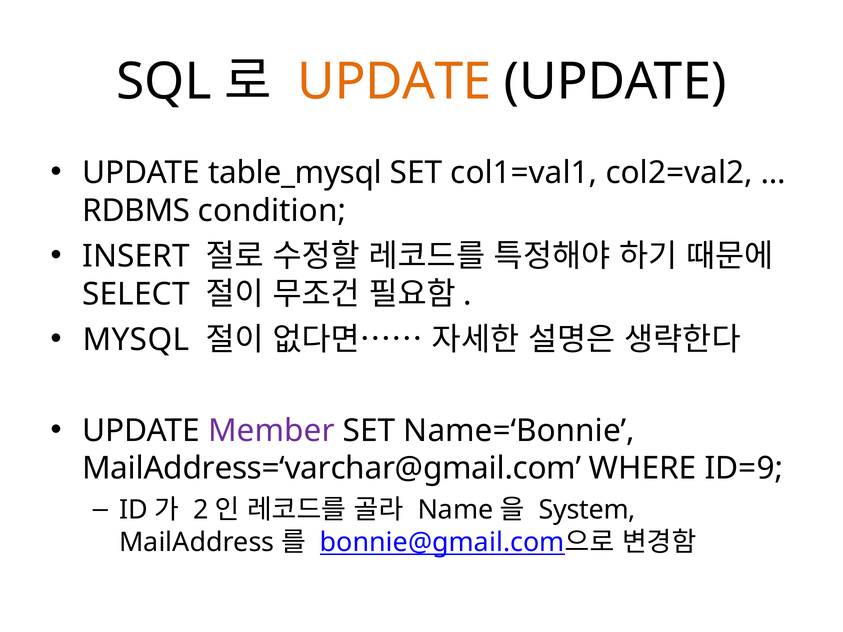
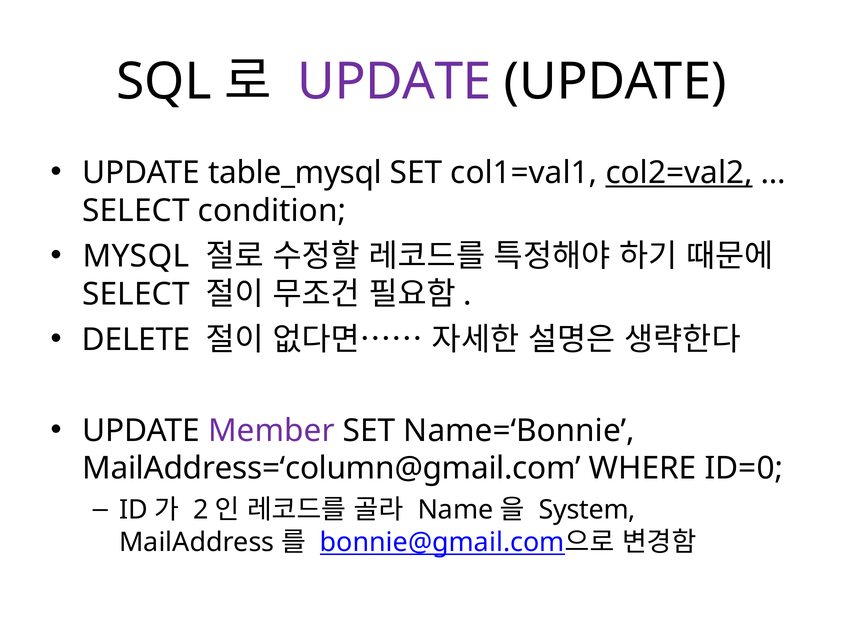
UPDATE colour: orange -> purple (394, 82)
col2=val2 underline: none -> present (679, 173)
RDBMS: RDBMS -> SELECT (136, 211)
INSERT: INSERT -> MYSQL (136, 256)
MYSQL: MYSQL -> DELETE (136, 340)
MailAddress=‘varchar@gmail.com: MailAddress=‘varchar@gmail.com -> MailAddress=‘column@gmail.com (332, 469)
ID=9: ID=9 -> ID=0 (744, 469)
